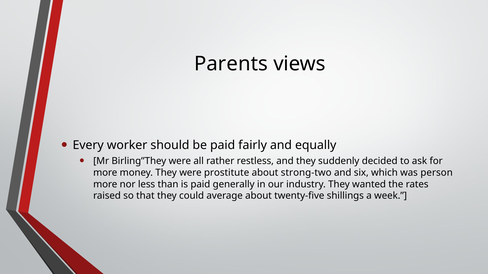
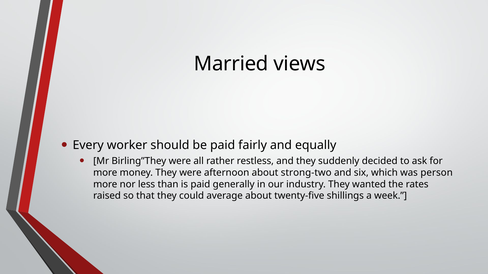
Parents: Parents -> Married (231, 64)
prostitute: prostitute -> afternoon (227, 173)
